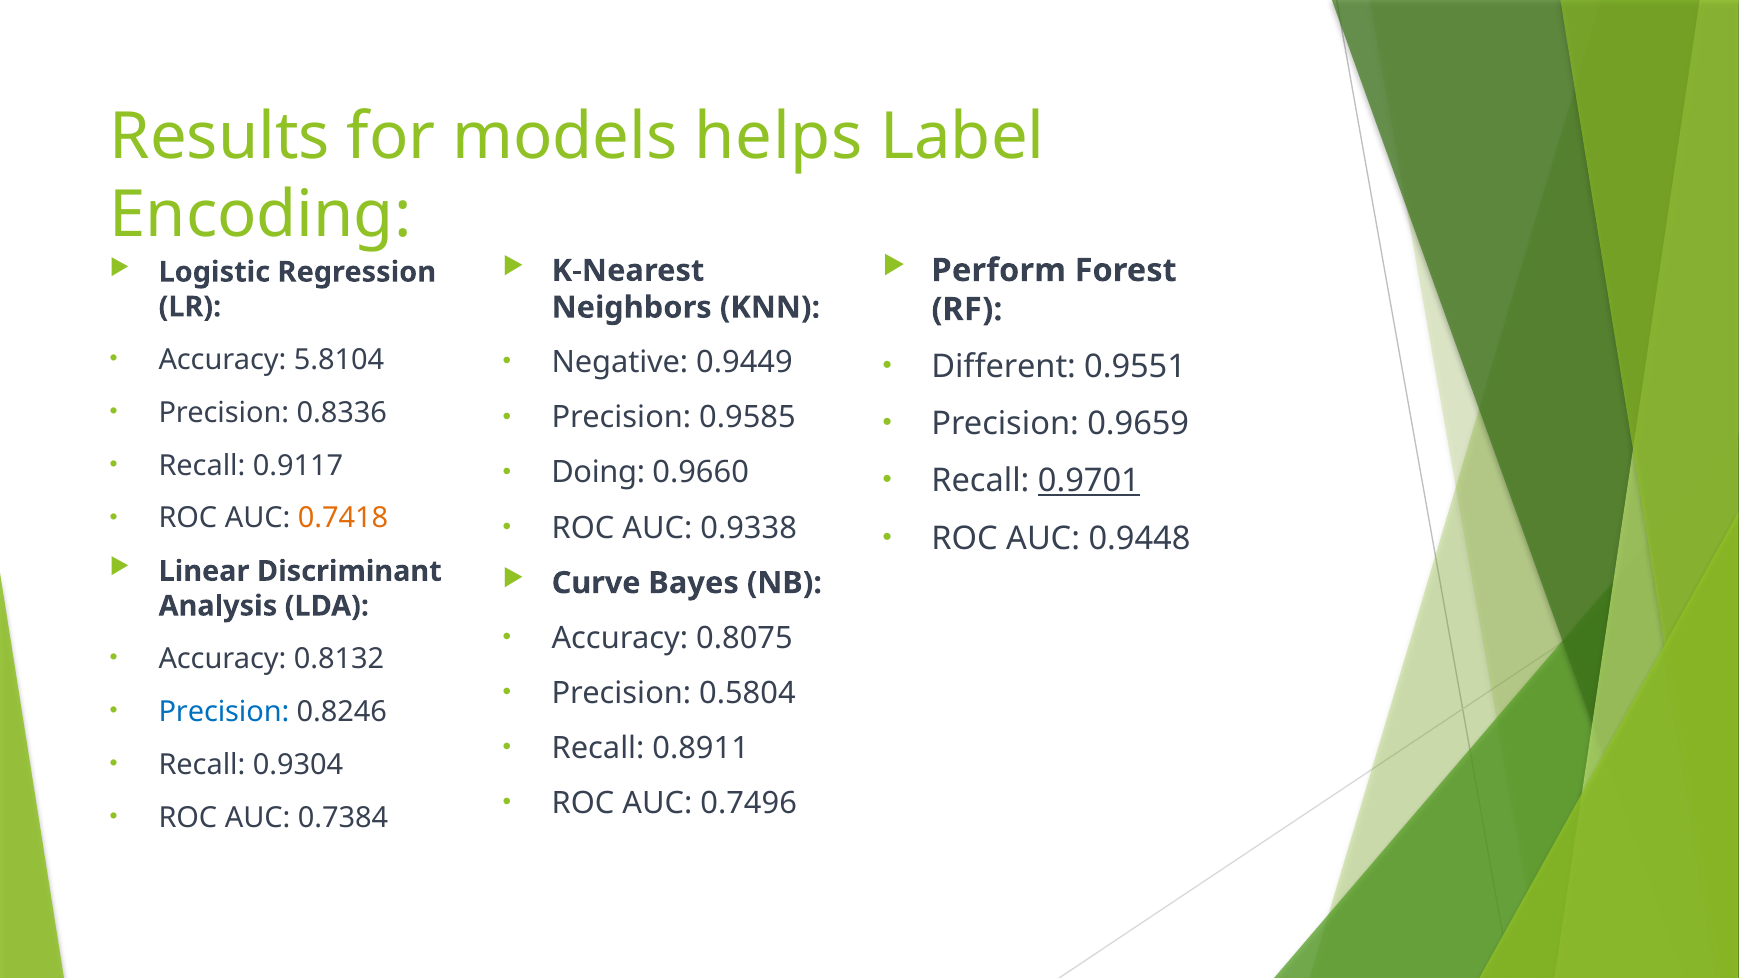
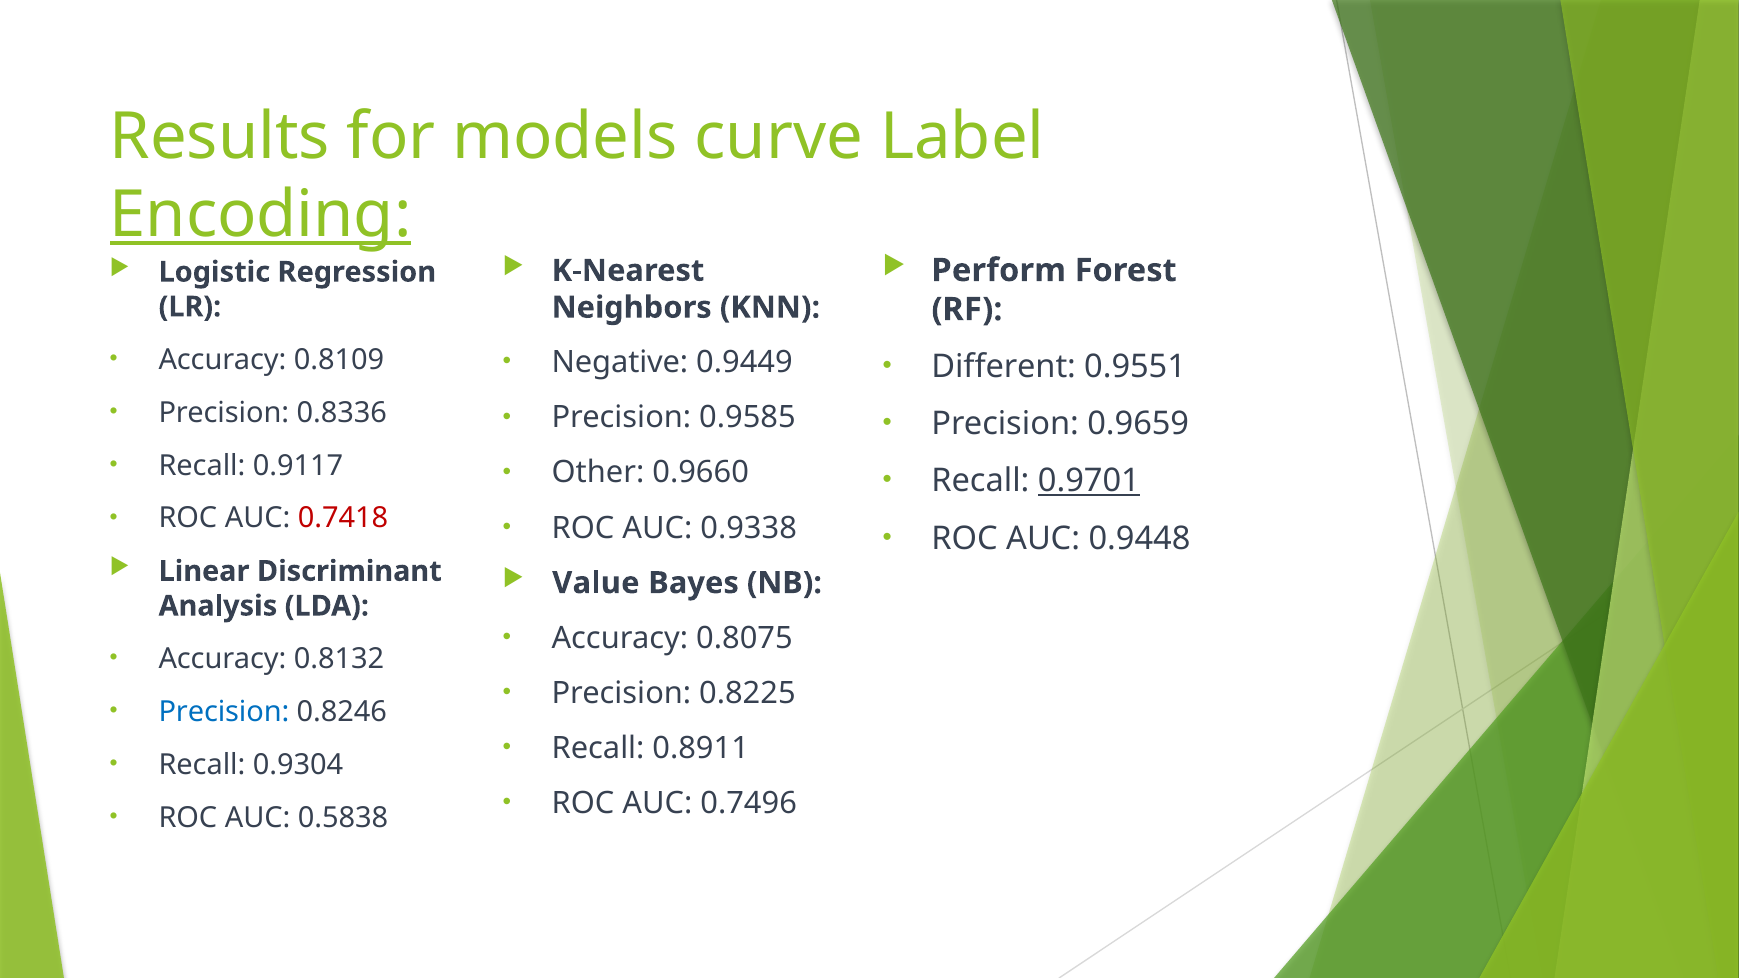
helps: helps -> curve (779, 137)
Encoding underline: none -> present (261, 215)
5.8104: 5.8104 -> 0.8109 (339, 360)
Doing: Doing -> Other (598, 473)
0.7418 colour: orange -> red (343, 518)
Curve: Curve -> Value (596, 583)
0.5804: 0.5804 -> 0.8225 (747, 693)
0.7384: 0.7384 -> 0.5838 (343, 818)
